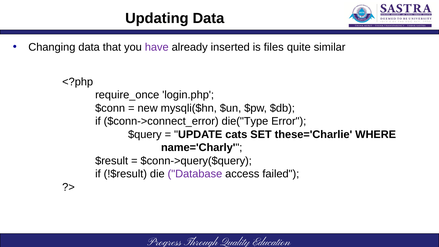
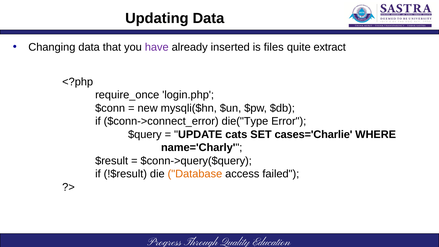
similar: similar -> extract (330, 47)
these='Charlie: these='Charlie -> cases='Charlie (314, 134)
Database colour: purple -> orange (195, 174)
